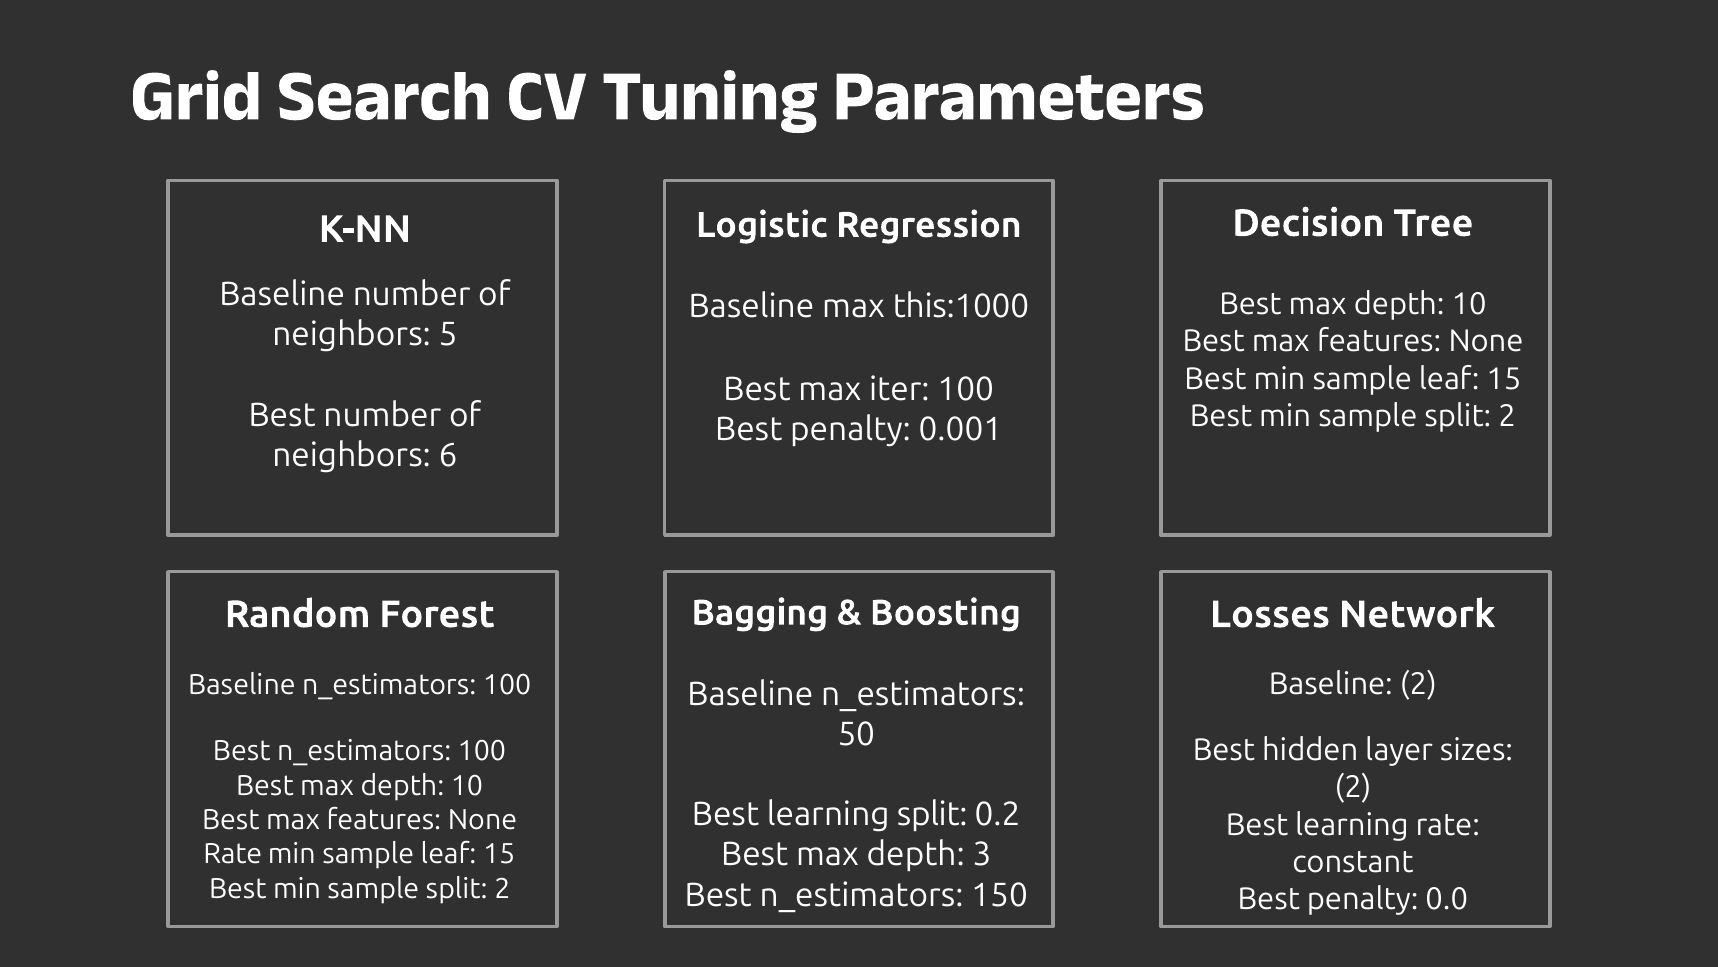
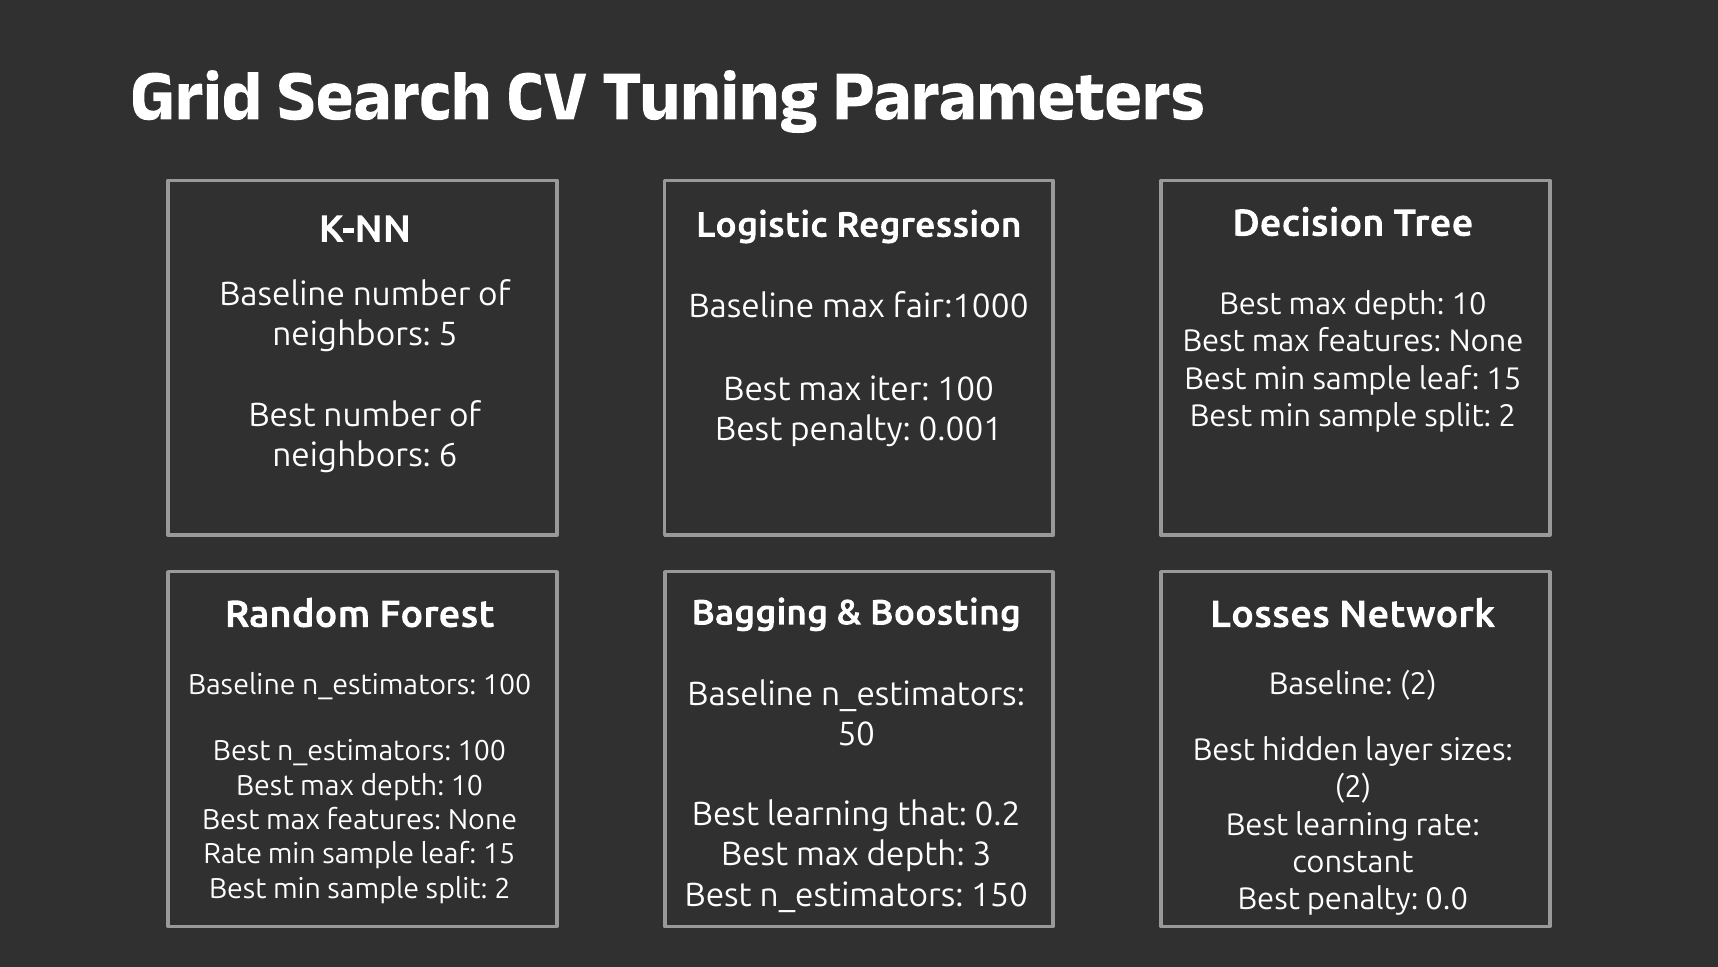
this:1000: this:1000 -> fair:1000 (961, 306)
learning split: split -> that (932, 814)
